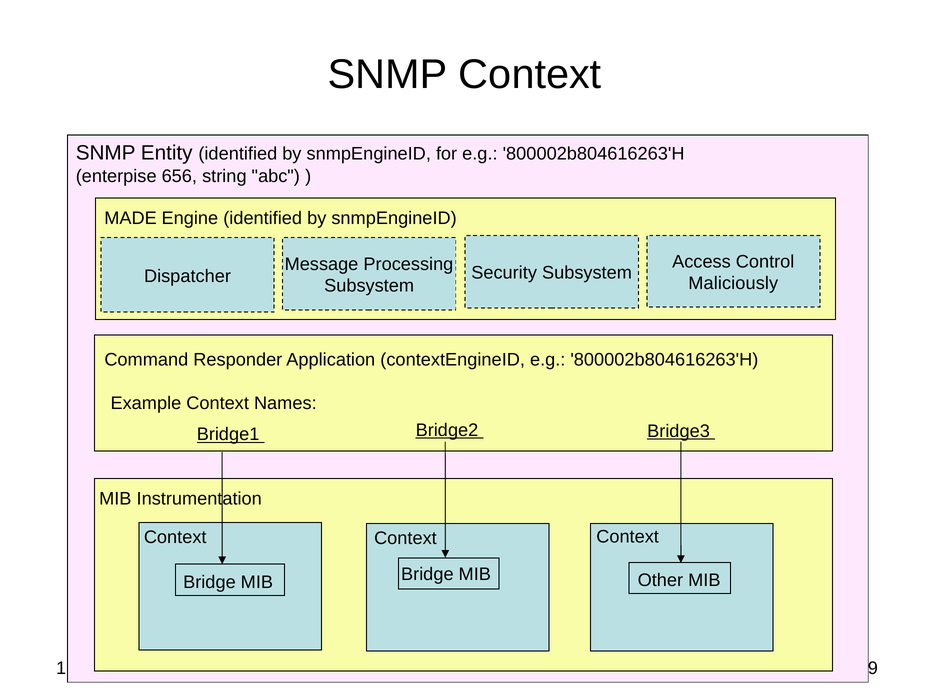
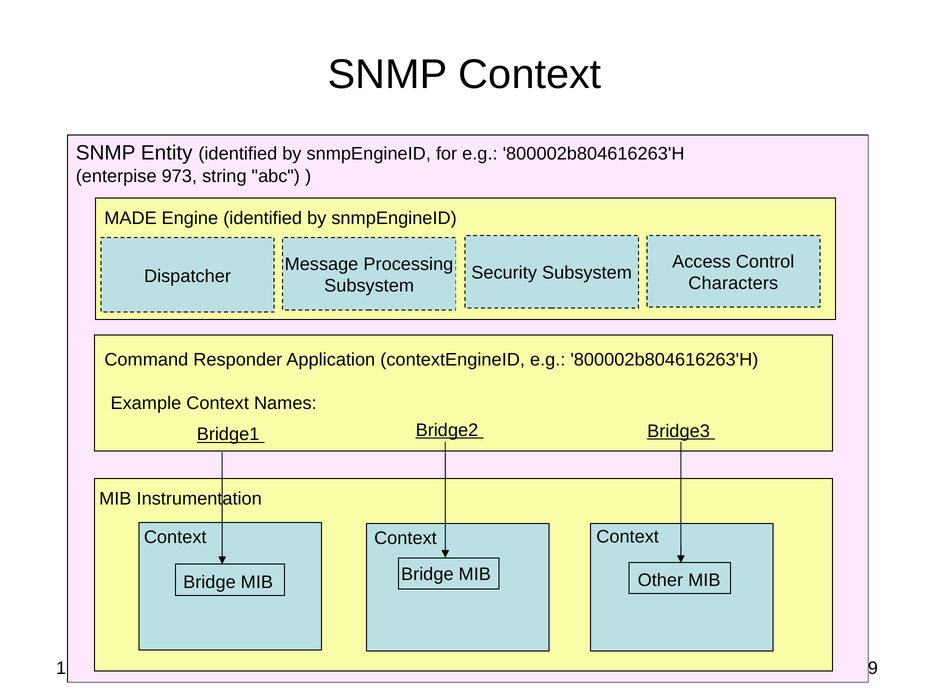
656: 656 -> 973 (179, 176)
Maliciously: Maliciously -> Characters (733, 284)
